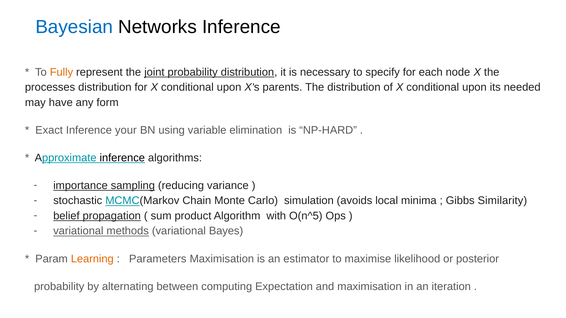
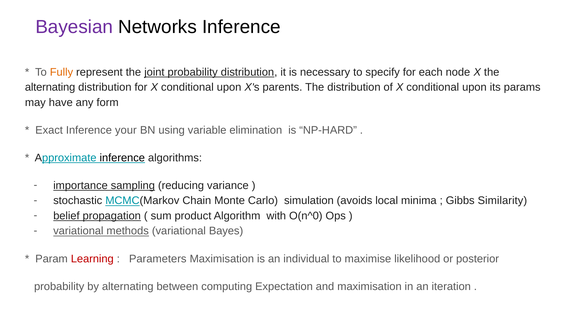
Bayesian colour: blue -> purple (74, 27)
processes: processes -> alternating (50, 87)
needed: needed -> params (522, 87)
O(n^5: O(n^5 -> O(n^0 (306, 216)
Learning colour: orange -> red (92, 259)
estimator: estimator -> individual (306, 259)
